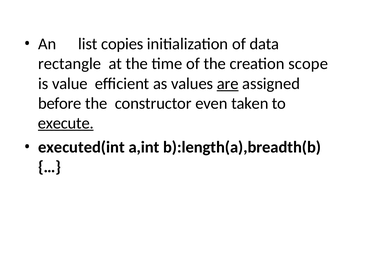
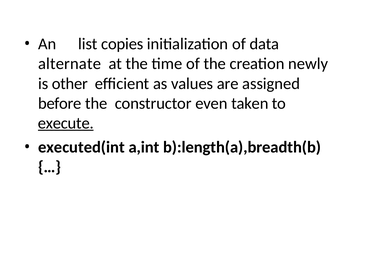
rectangle: rectangle -> alternate (70, 64)
scope: scope -> newly (308, 64)
value: value -> other (70, 84)
are underline: present -> none (228, 84)
